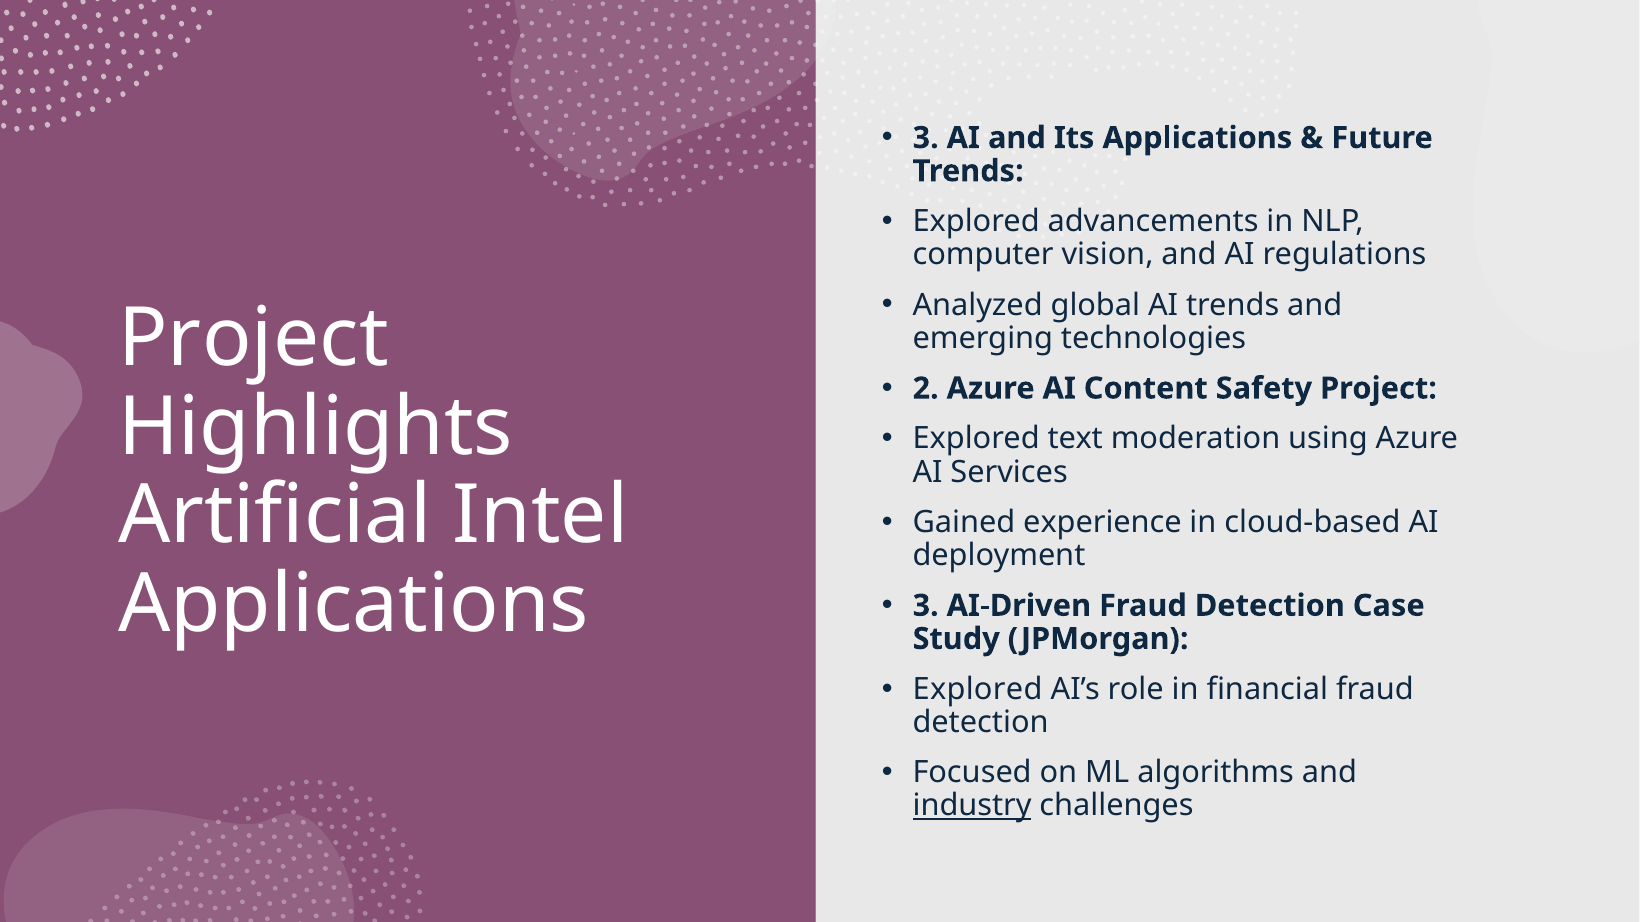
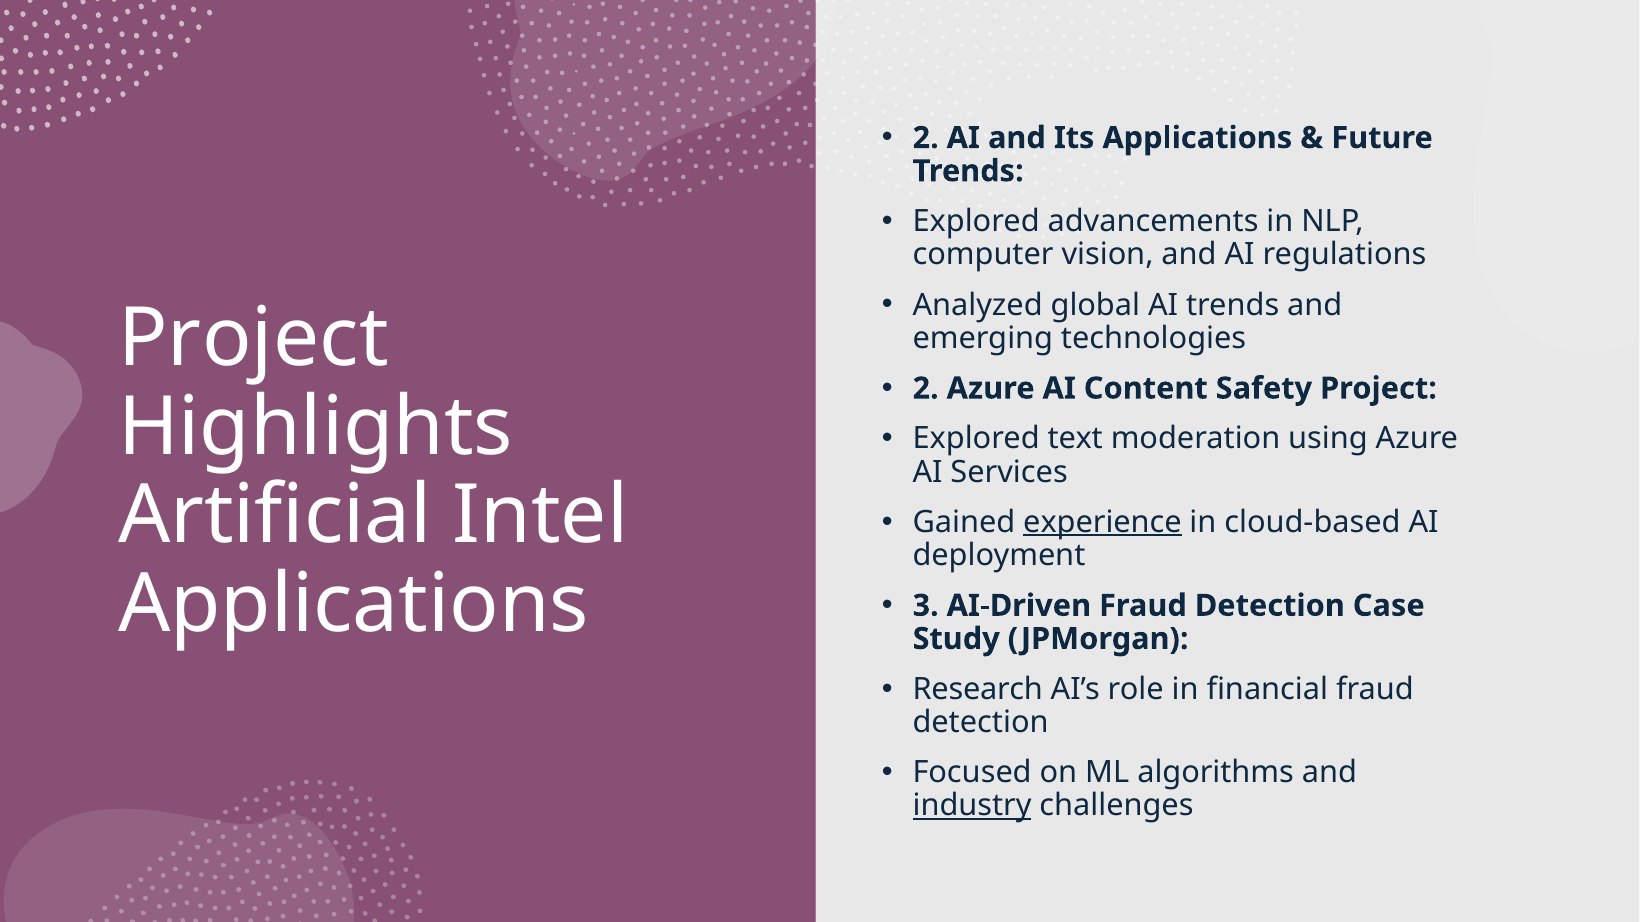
3: 3 -> 2 (926, 138)
experience underline: none -> present (1102, 522)
Explored: Explored -> Research (978, 689)
